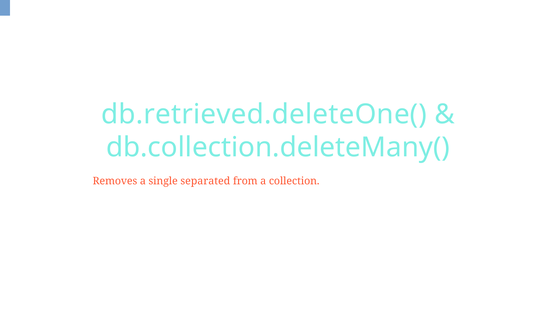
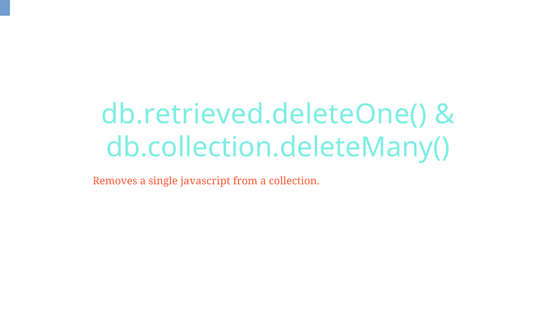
separated: separated -> javascript (205, 181)
